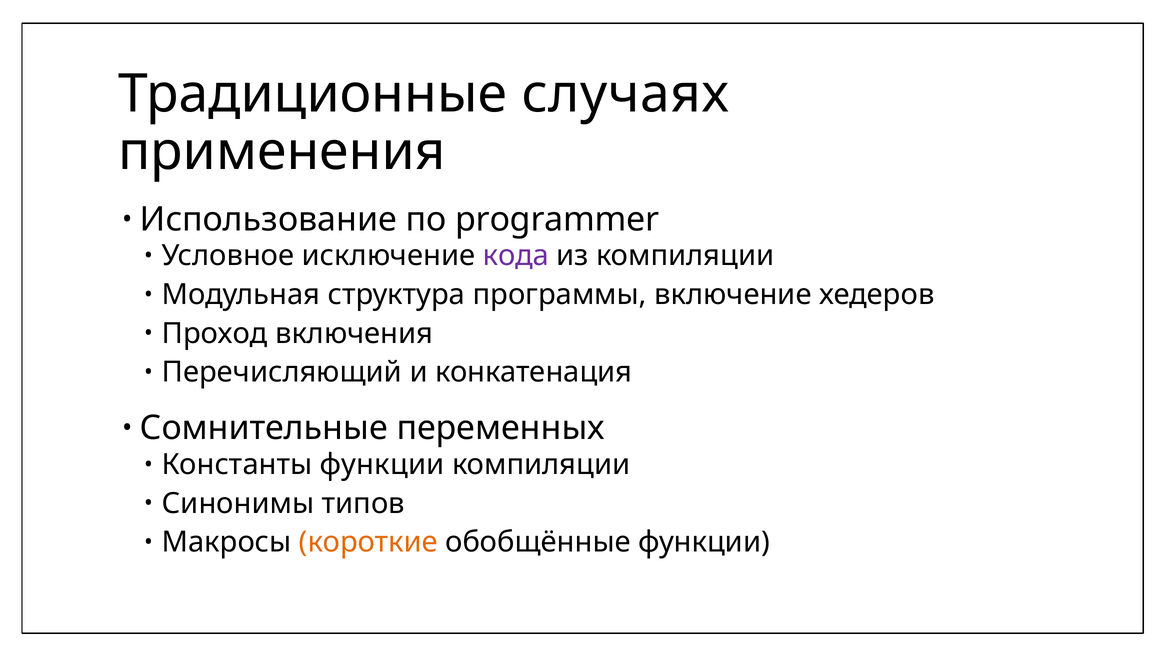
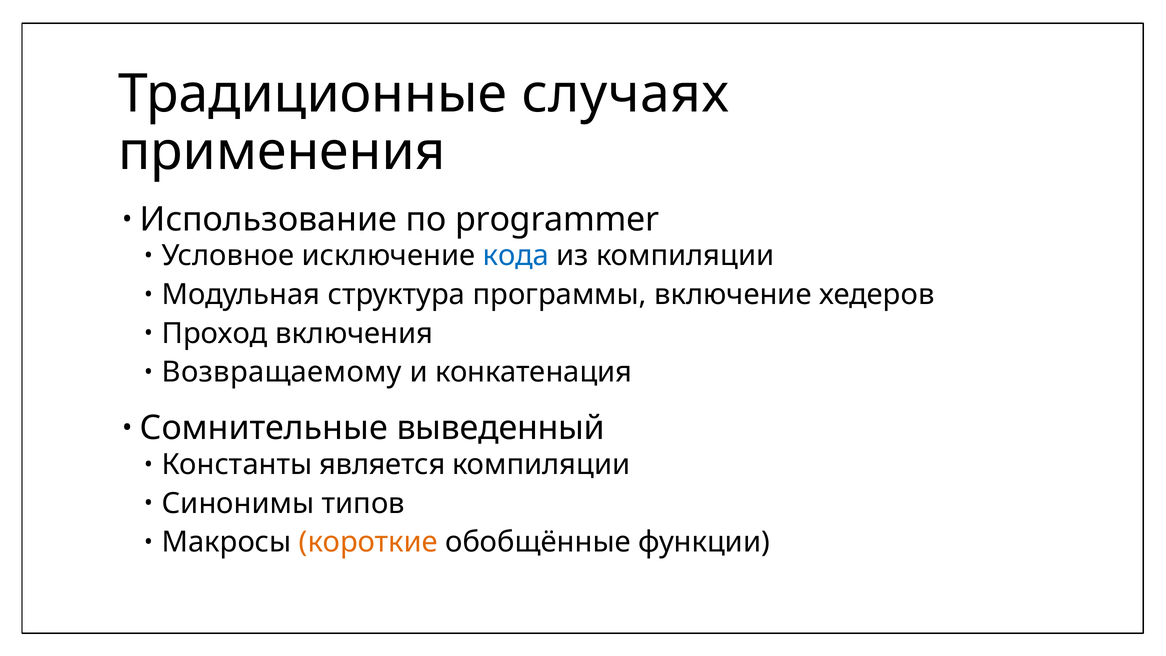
кода colour: purple -> blue (516, 256)
Перечисляющий: Перечисляющий -> Возвращаемому (282, 372)
переменных: переменных -> выведенный (501, 428)
Константы функции: функции -> является (382, 465)
